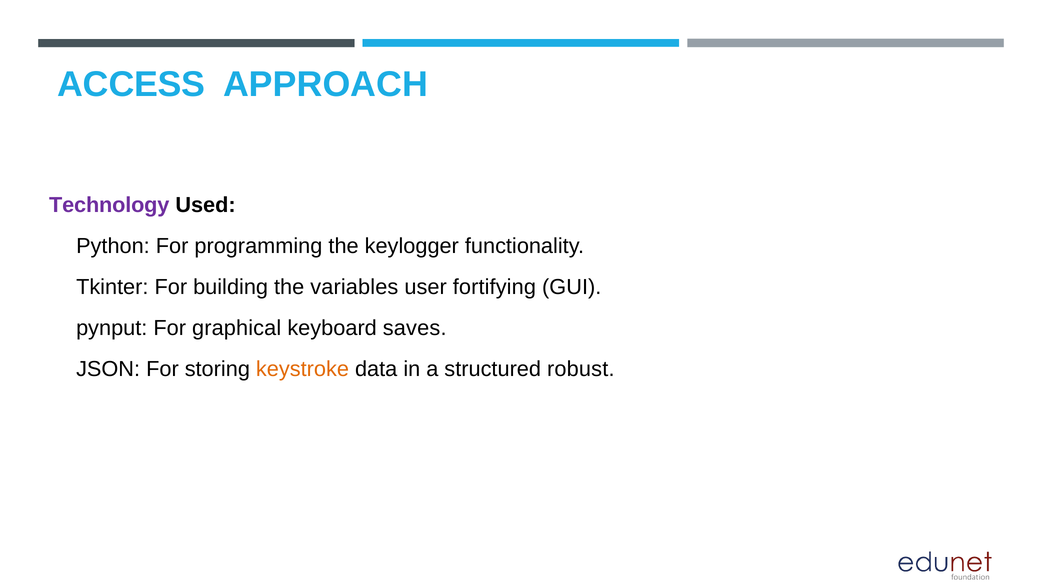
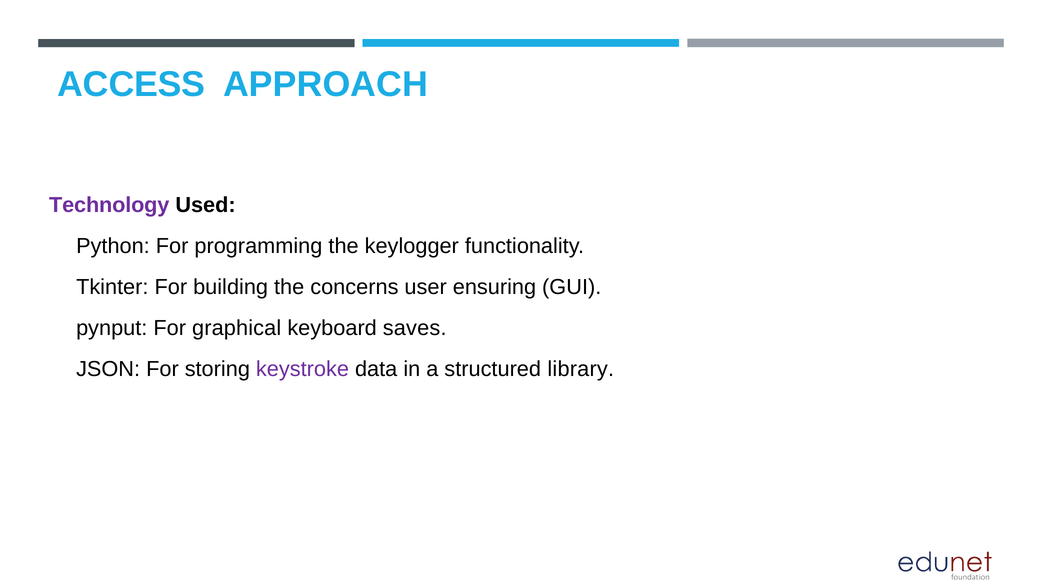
variables: variables -> concerns (354, 287)
fortifying: fortifying -> ensuring (494, 287)
keystroke colour: orange -> purple (302, 369)
robust: robust -> library (581, 369)
